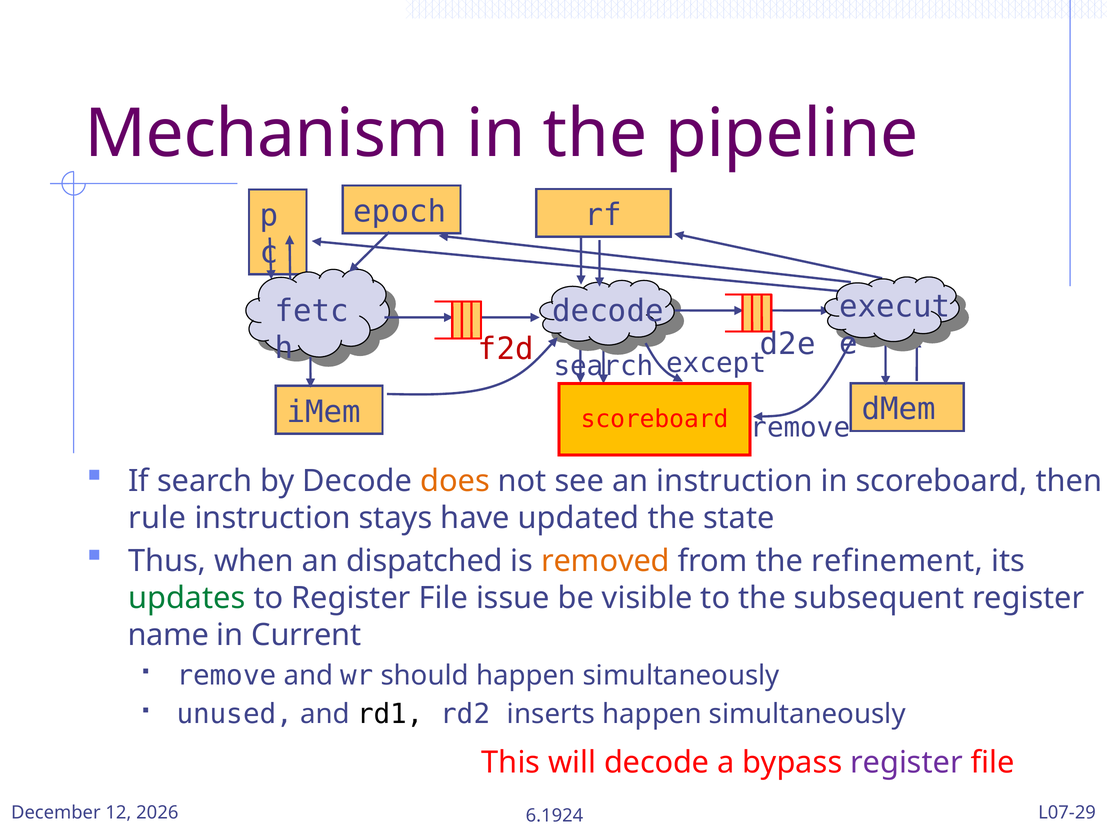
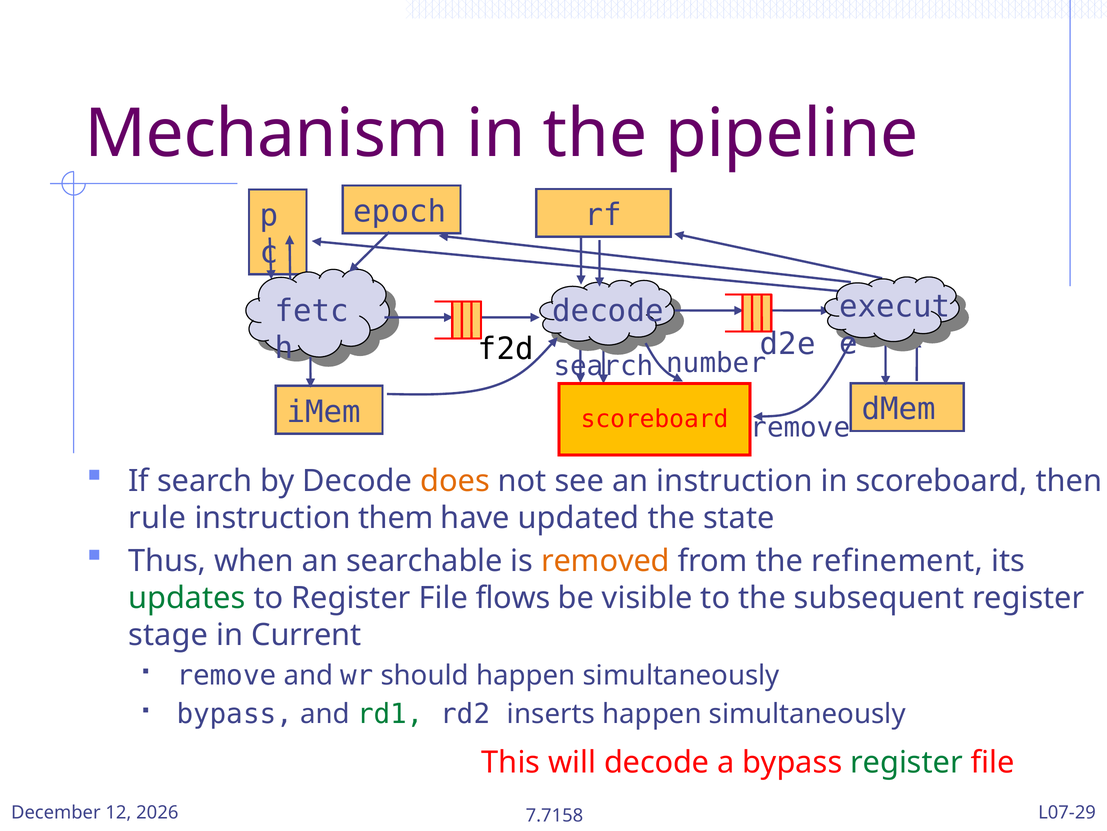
f2d colour: red -> black (506, 349)
except: except -> number (716, 363)
stays: stays -> them (396, 518)
dispatched: dispatched -> searchable (424, 561)
issue: issue -> flows (513, 598)
name: name -> stage (168, 634)
unused: unused -> bypass (235, 714)
rd1 colour: black -> green (390, 714)
register colour: purple -> green (906, 762)
6.1924: 6.1924 -> 7.7158 (554, 815)
